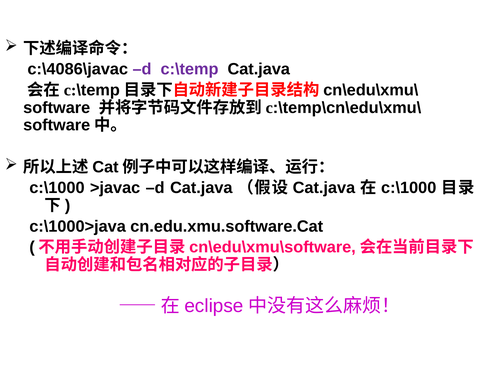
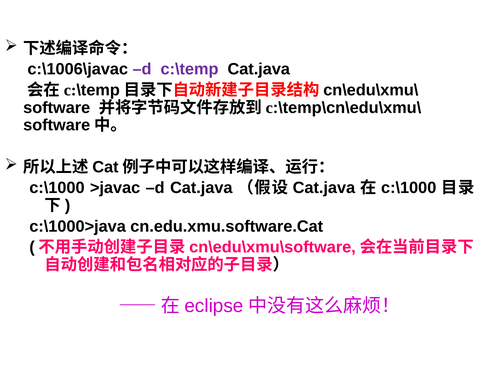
c:\4086\javac: c:\4086\javac -> c:\1006\javac (78, 69)
